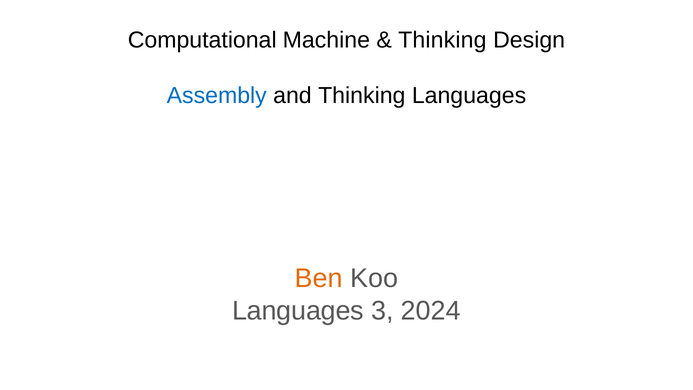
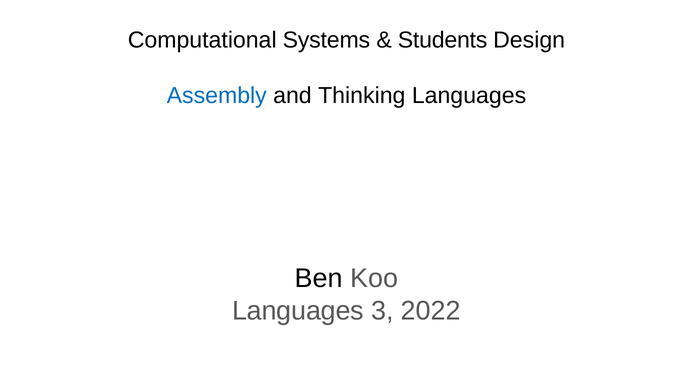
Machine: Machine -> Systems (326, 40)
Thinking: Thinking -> Students (443, 40)
Ben colour: orange -> black (319, 278)
2024: 2024 -> 2022 (431, 311)
